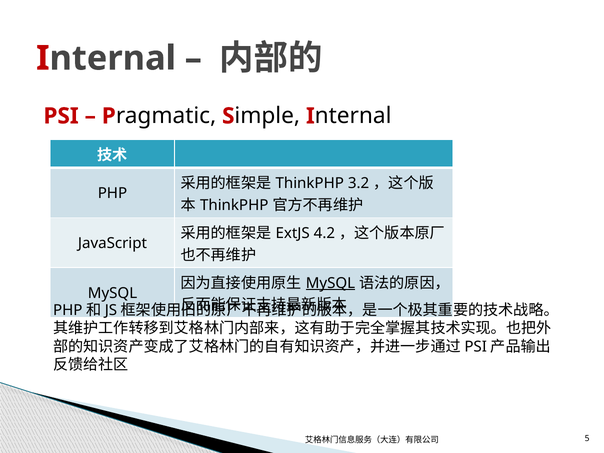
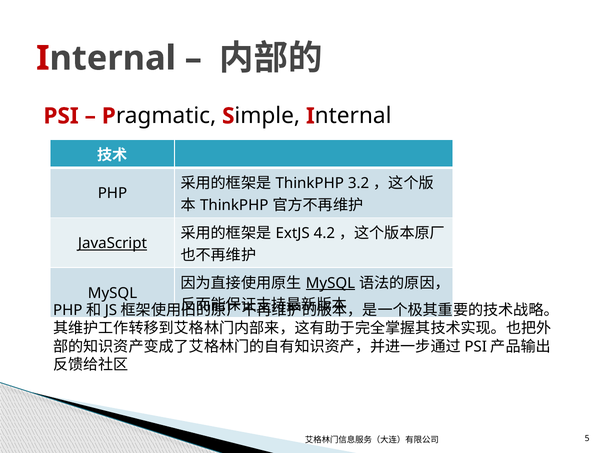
JavaScript underline: none -> present (112, 243)
